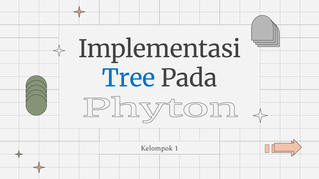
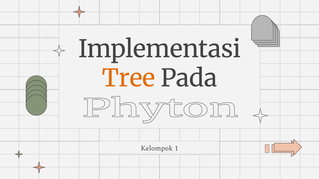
Tree colour: blue -> orange (128, 79)
